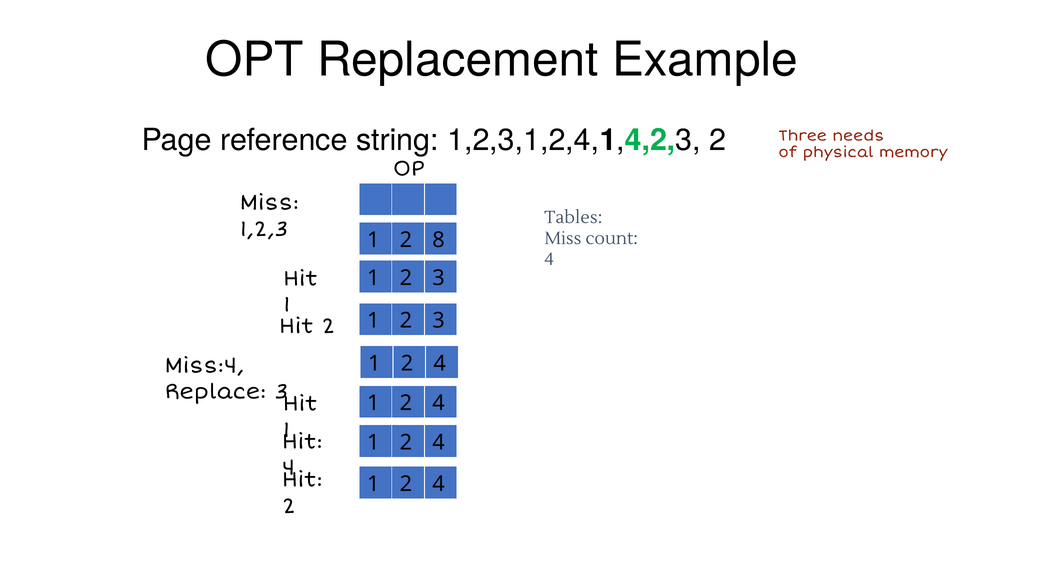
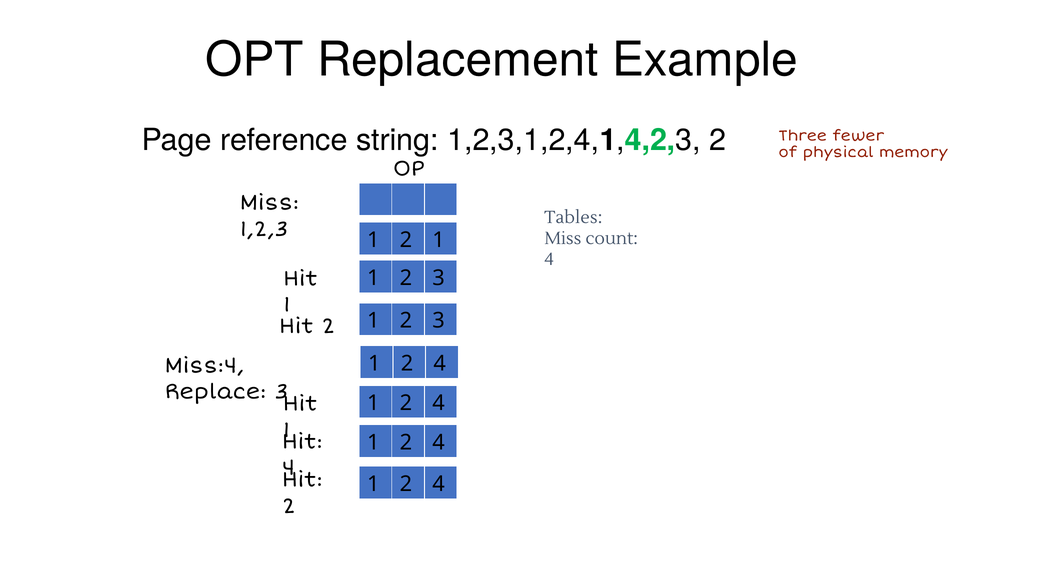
needs: needs -> fewer (858, 136)
1 2 8: 8 -> 1 (439, 240)
